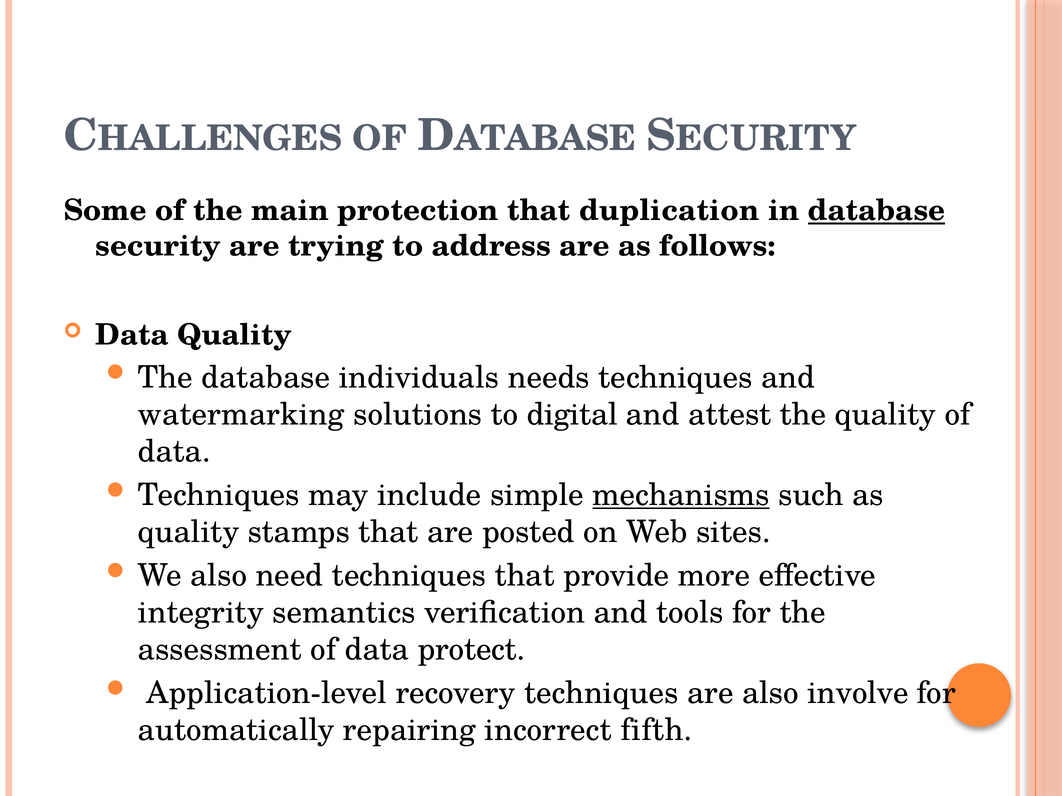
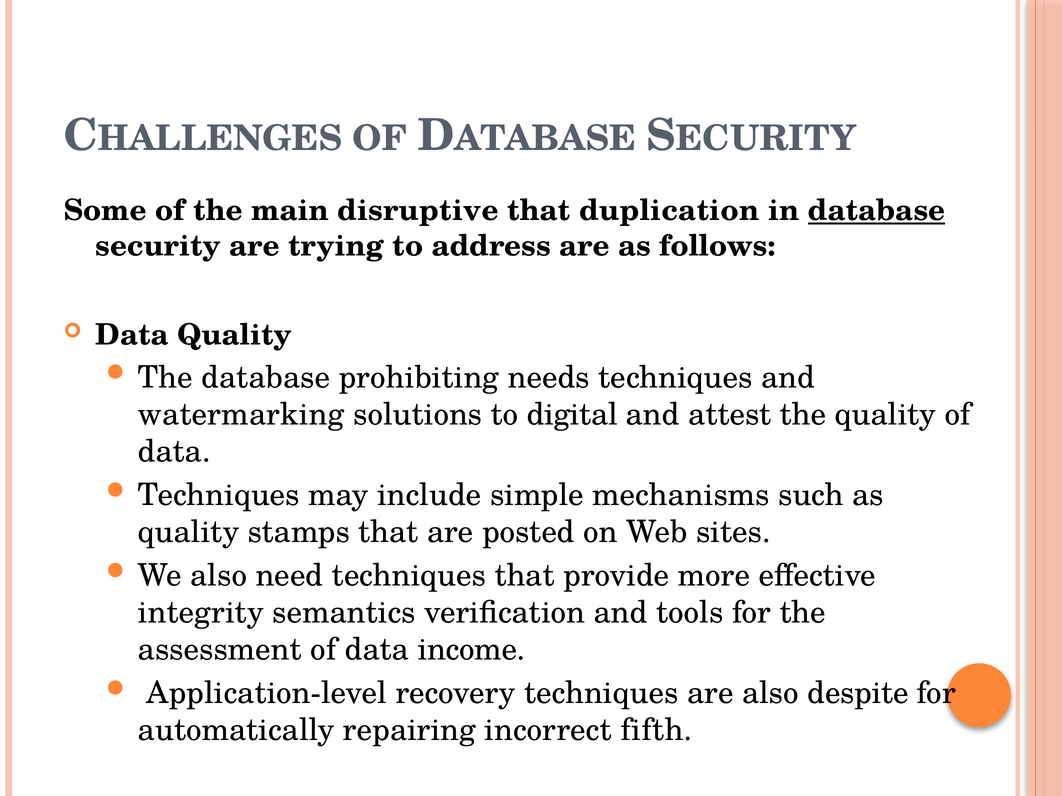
protection: protection -> disruptive (418, 211)
individuals: individuals -> prohibiting (419, 378)
mechanisms underline: present -> none (681, 495)
protect: protect -> income (472, 650)
involve: involve -> despite (858, 693)
